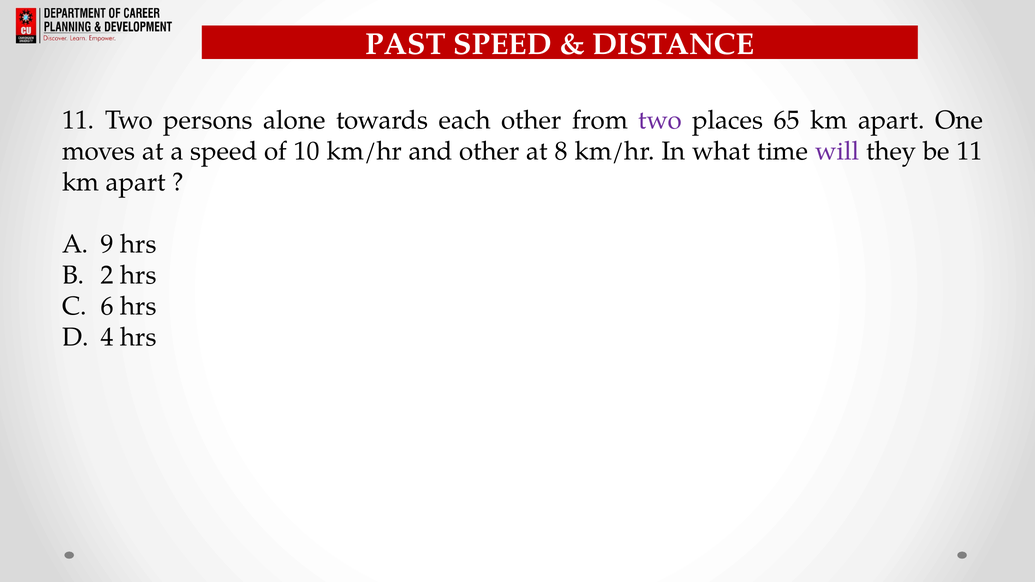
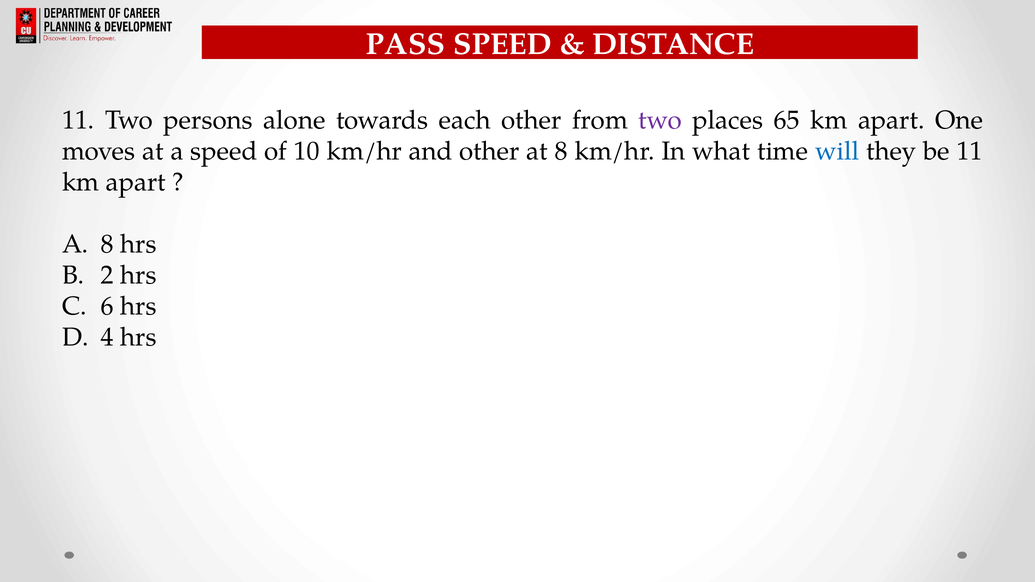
PAST: PAST -> PASS (406, 44)
will colour: purple -> blue (837, 151)
A 9: 9 -> 8 (107, 244)
